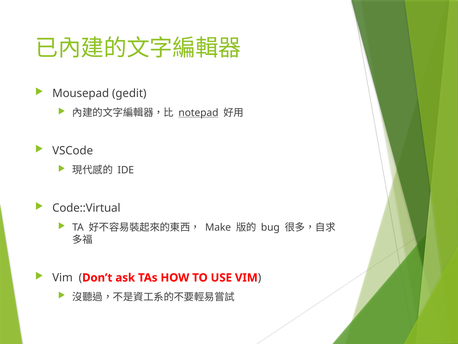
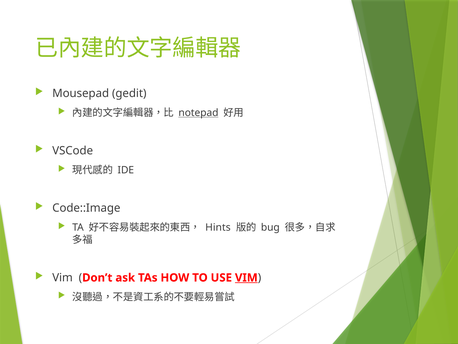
Code::Virtual: Code::Virtual -> Code::Image (86, 208)
Make: Make -> Hints (218, 227)
VIM underline: none -> present (246, 277)
